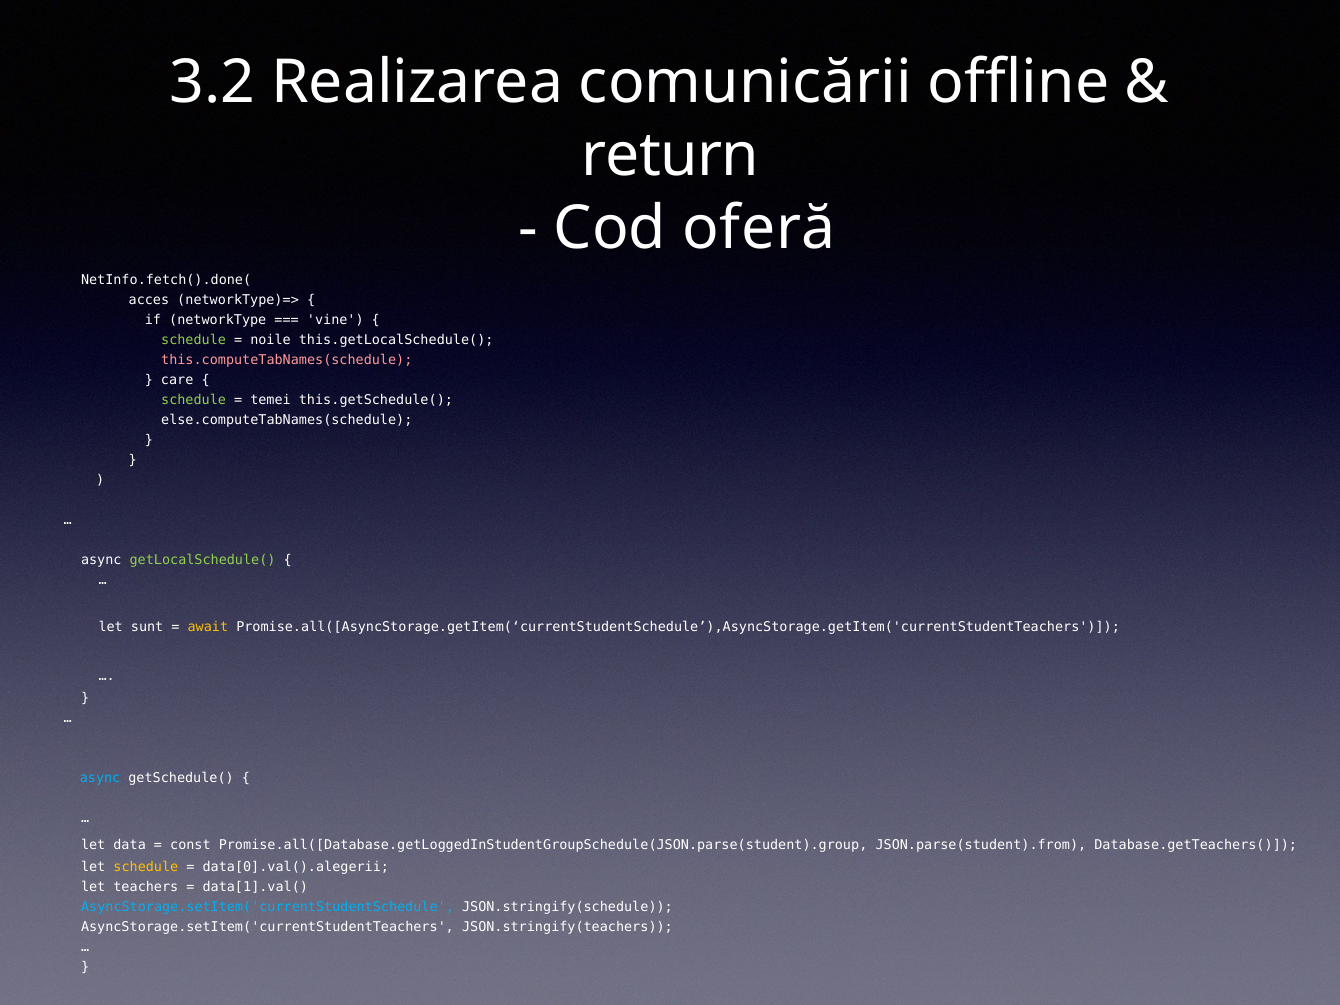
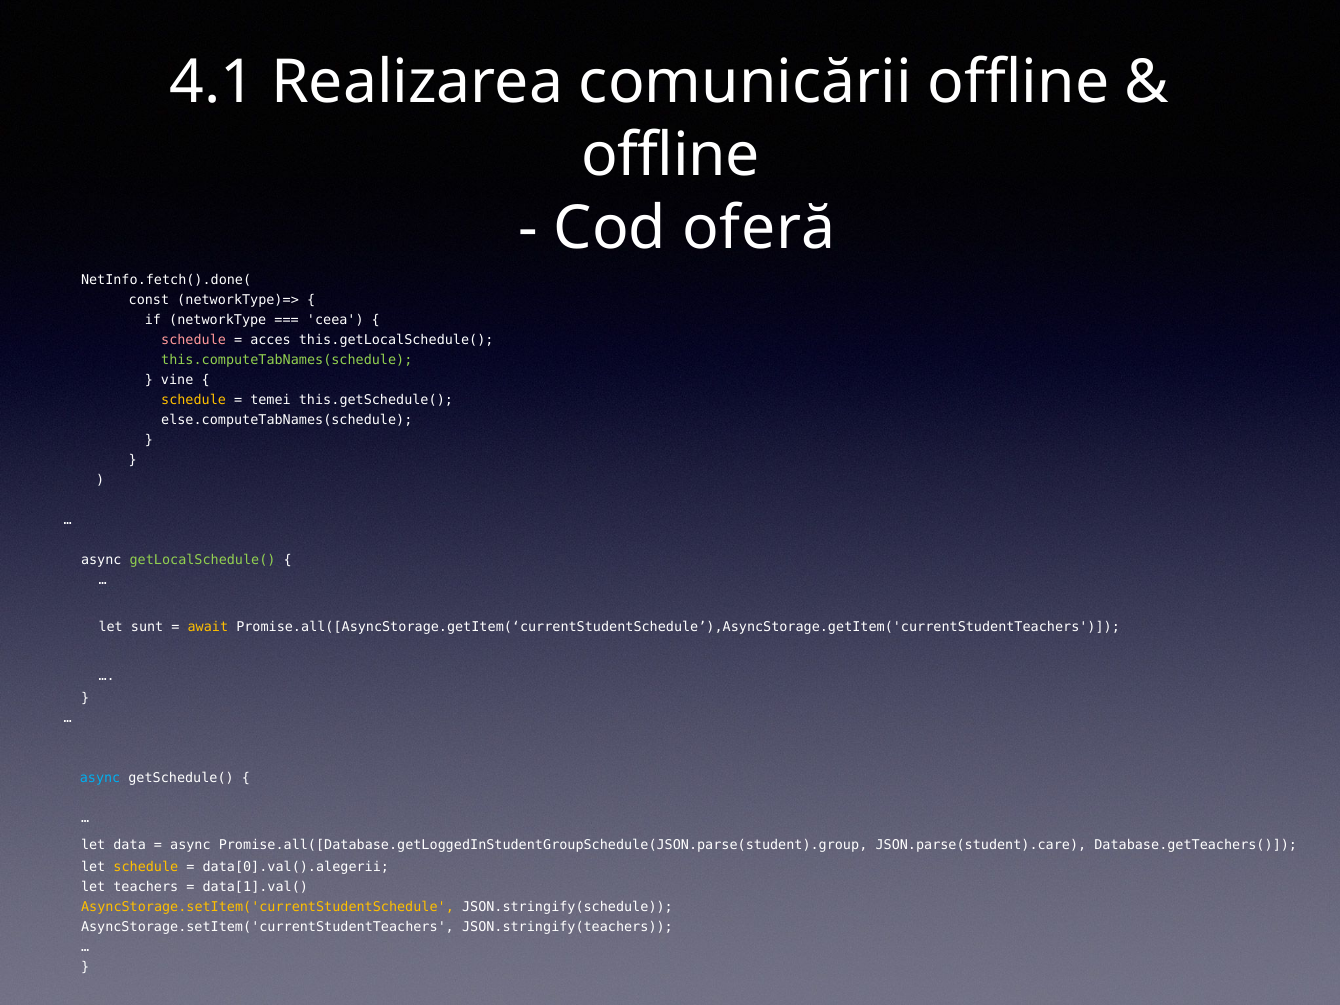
3.2: 3.2 -> 4.1 (212, 83)
return: return -> offline (670, 155)
acces: acces -> const (149, 300)
vine: vine -> ceea (335, 320)
schedule colour: light green -> pink (194, 340)
noile: noile -> acces (271, 340)
this.computeTabNames(schedule colour: pink -> light green (287, 360)
care: care -> vine (177, 380)
schedule colour: light green -> yellow (194, 400)
const: const -> async (190, 845)
JSON.parse(student).from: JSON.parse(student).from -> JSON.parse(student).care (981, 845)
AsyncStorage.setItem('currentStudentSchedule colour: light blue -> yellow (267, 907)
